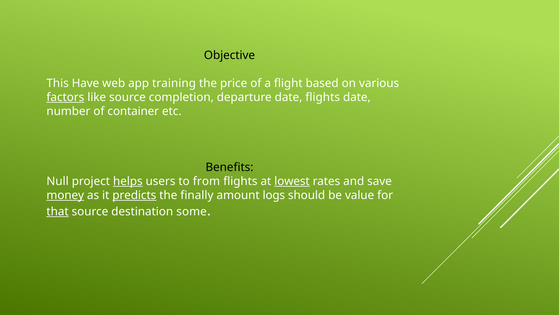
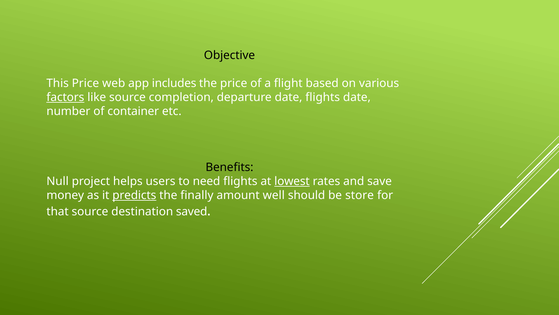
This Have: Have -> Price (85, 83)
training: training -> includes (174, 83)
helps underline: present -> none (128, 181)
from: from -> need (206, 181)
money underline: present -> none (65, 195)
logs: logs -> well (274, 195)
value: value -> store (360, 195)
that underline: present -> none (58, 211)
some: some -> saved (192, 211)
